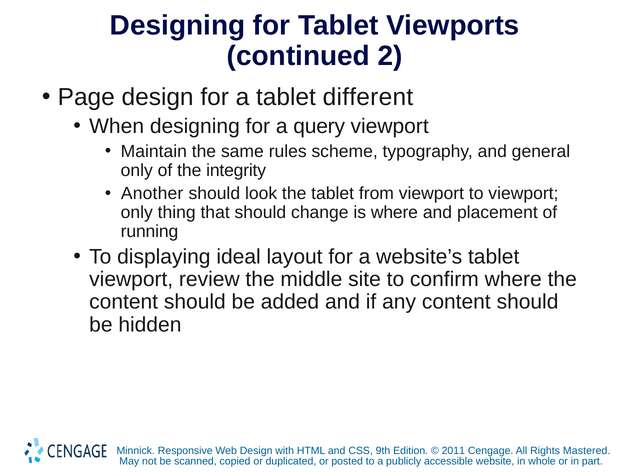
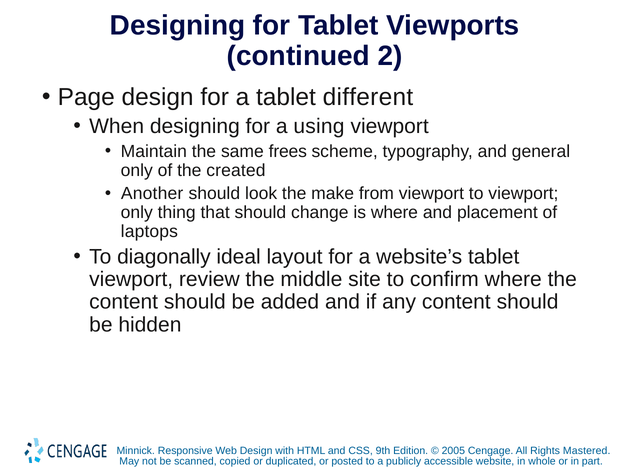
query: query -> using (319, 126)
rules: rules -> frees (288, 151)
integrity: integrity -> created (236, 170)
the tablet: tablet -> make (333, 193)
running: running -> laptops (149, 231)
displaying: displaying -> diagonally (164, 256)
2011: 2011 -> 2005 (453, 450)
